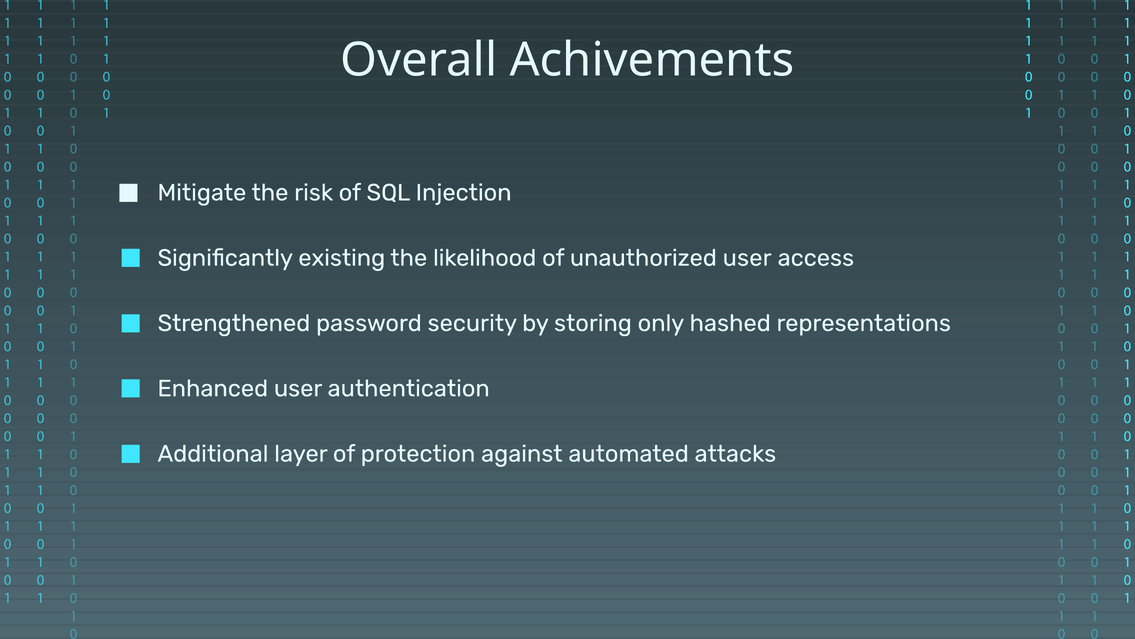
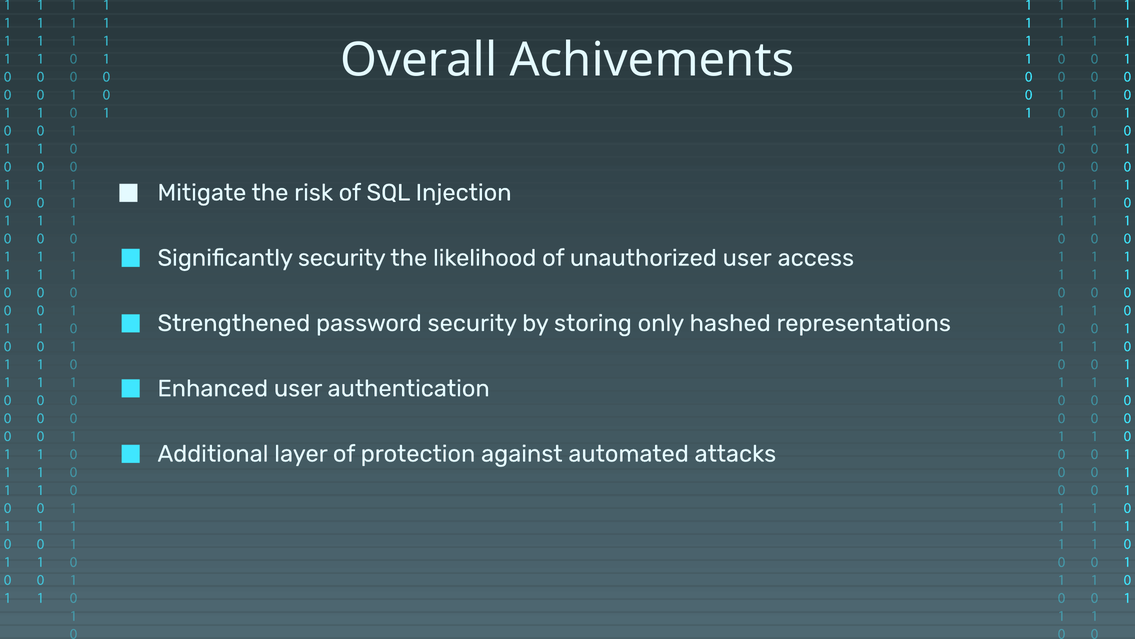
Significantly existing: existing -> security (342, 258)
